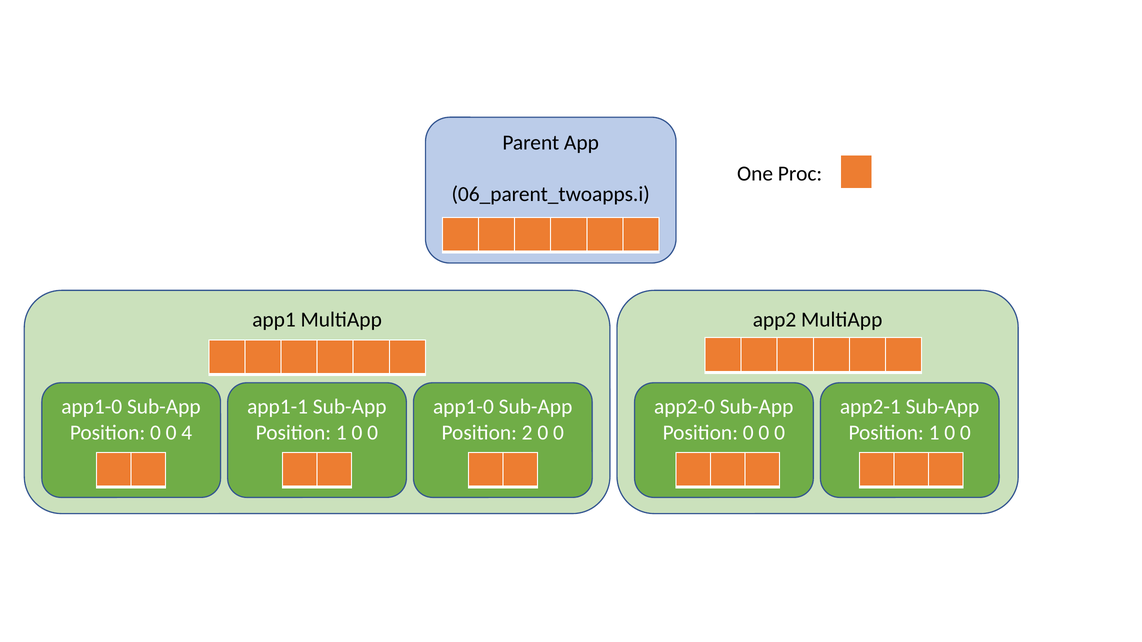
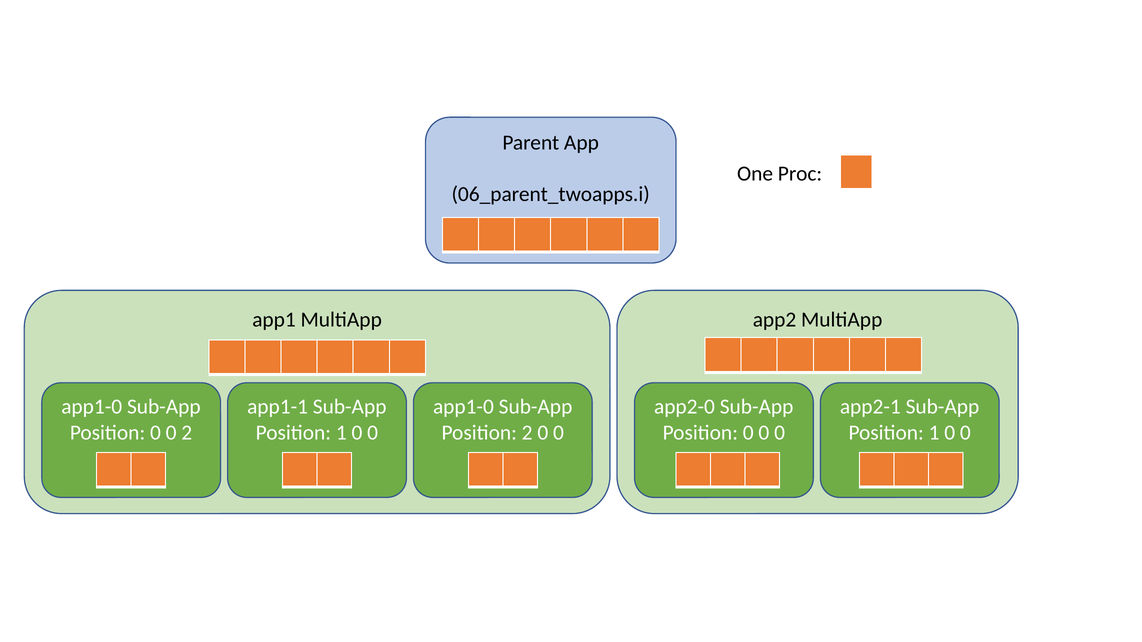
0 4: 4 -> 2 (187, 433)
